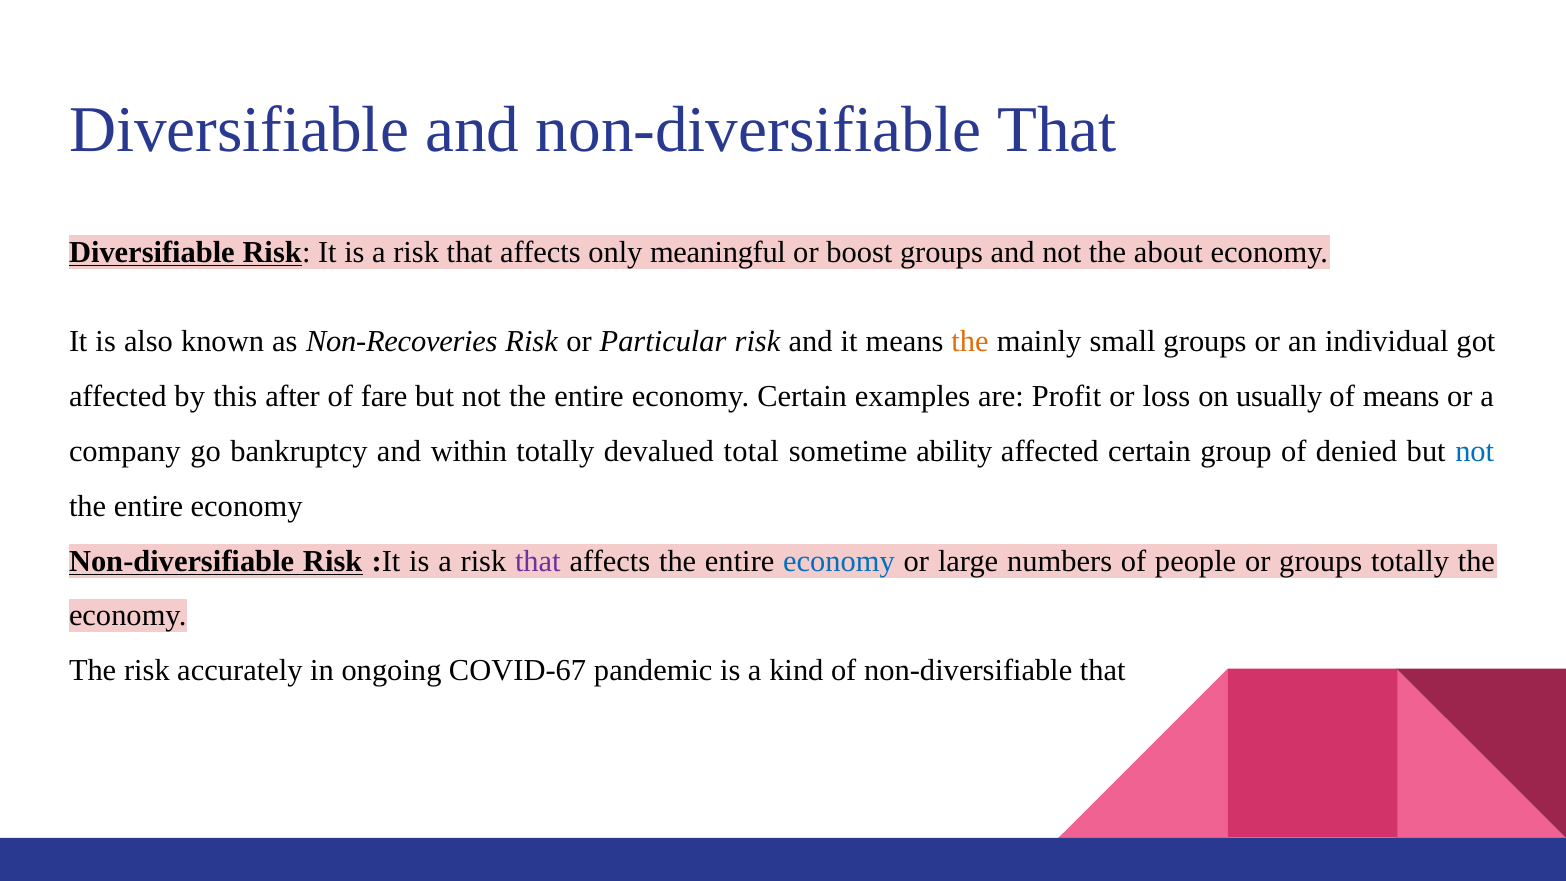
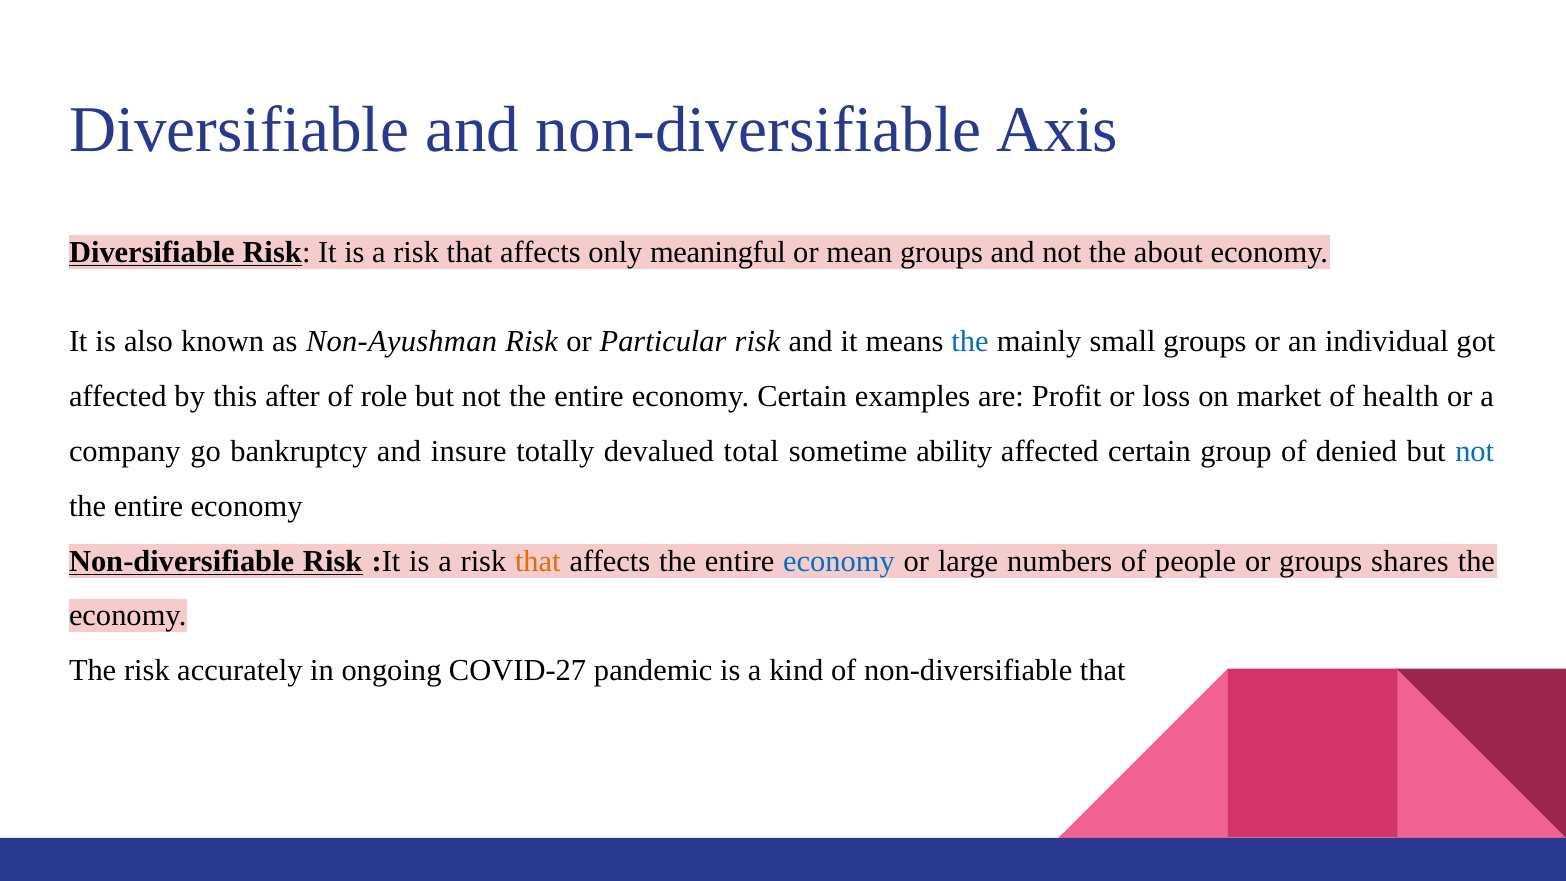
and non-diversifiable That: That -> Axis (1057, 130)
boost: boost -> mean (859, 252)
Non-Recoveries: Non-Recoveries -> Non-Ayushman (402, 342)
the colour: orange -> blue (970, 342)
fare: fare -> role (384, 396)
usually: usually -> market (1279, 396)
of means: means -> health (1401, 396)
within: within -> insure (469, 451)
that colour: purple -> orange (538, 561)
groups totally: totally -> shares (1410, 561)
COVID-67: COVID-67 -> COVID-27 (518, 671)
